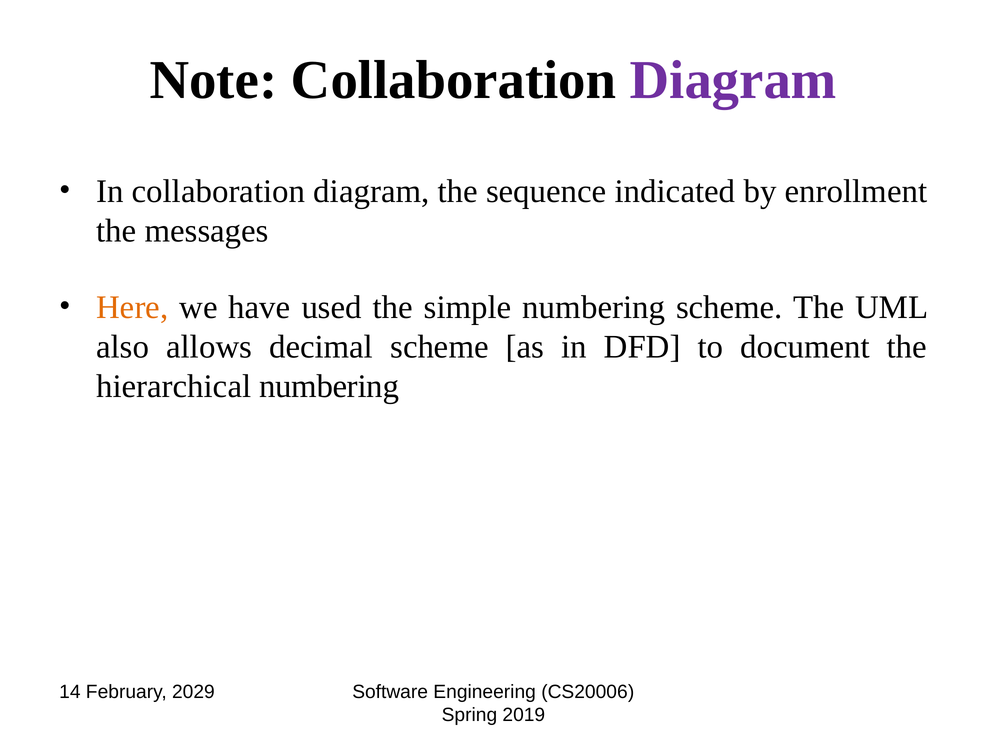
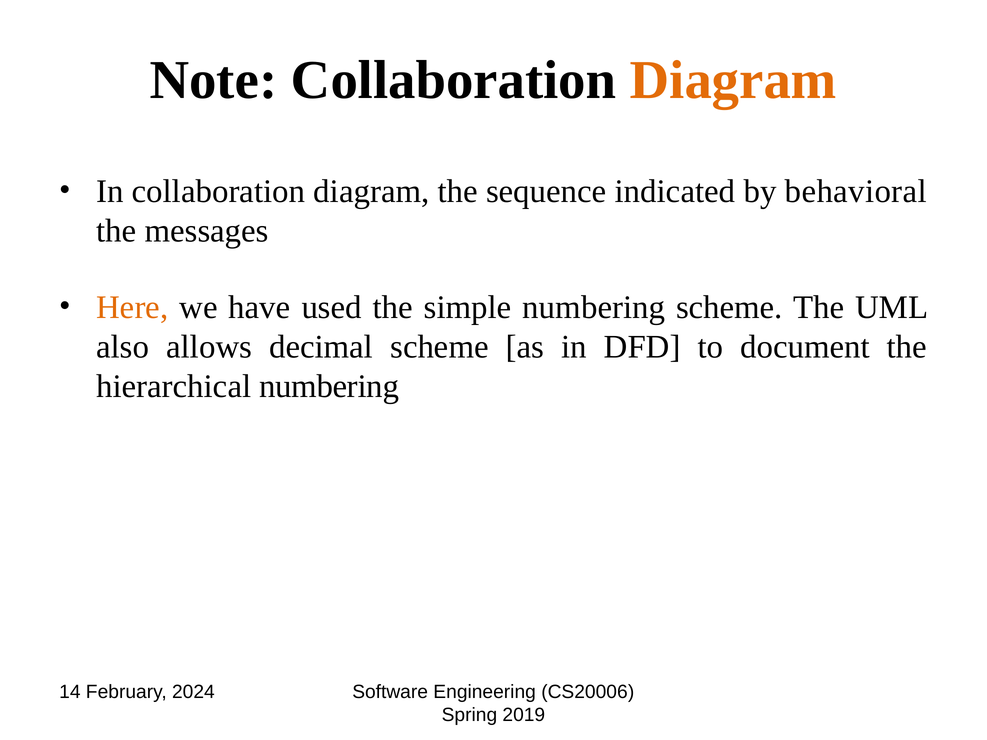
Diagram colour: purple -> orange (733, 80)
enrollment: enrollment -> behavioral (856, 191)
2029: 2029 -> 2024 (193, 692)
